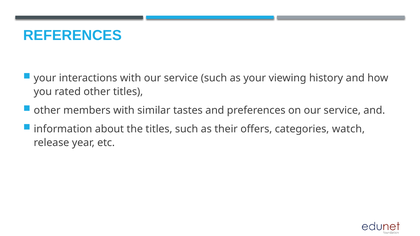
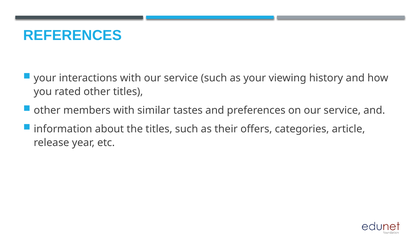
watch: watch -> article (348, 129)
